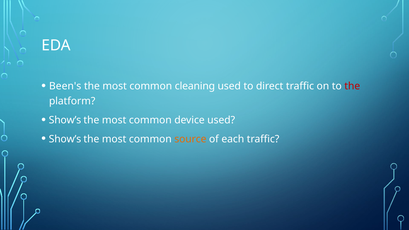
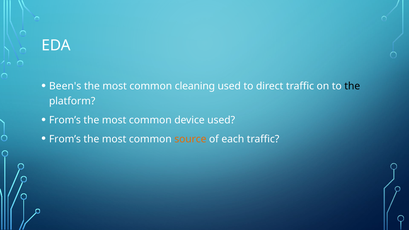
the colour: red -> black (352, 86)
Show’s: Show’s -> From’s (65, 120)
Show’s: Show’s -> From’s (65, 139)
